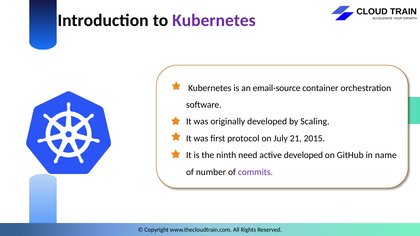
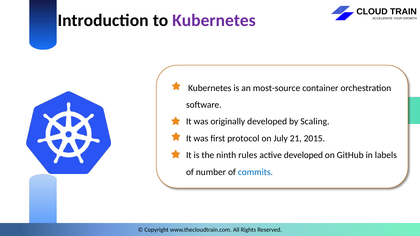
email-source: email-source -> most-source (277, 88)
need: need -> rules (248, 155)
name: name -> labels (386, 155)
commits colour: purple -> blue (255, 172)
